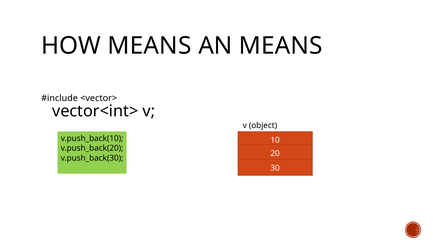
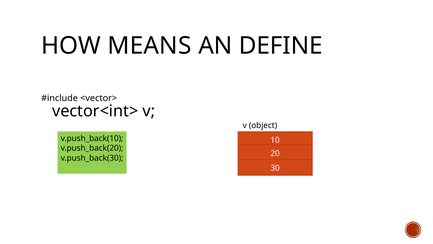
AN MEANS: MEANS -> DEFINE (281, 46)
